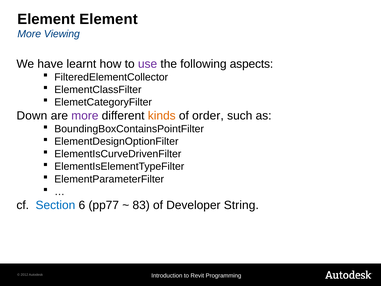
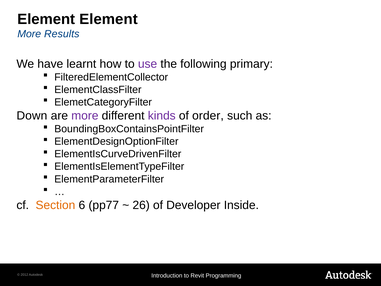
Viewing: Viewing -> Results (62, 34)
aspects: aspects -> primary (251, 64)
kinds colour: orange -> purple (162, 116)
Section colour: blue -> orange (55, 205)
83: 83 -> 26 (141, 205)
String: String -> Inside (241, 205)
